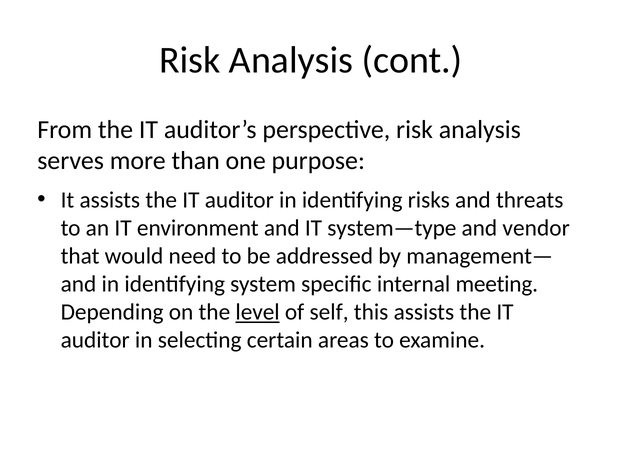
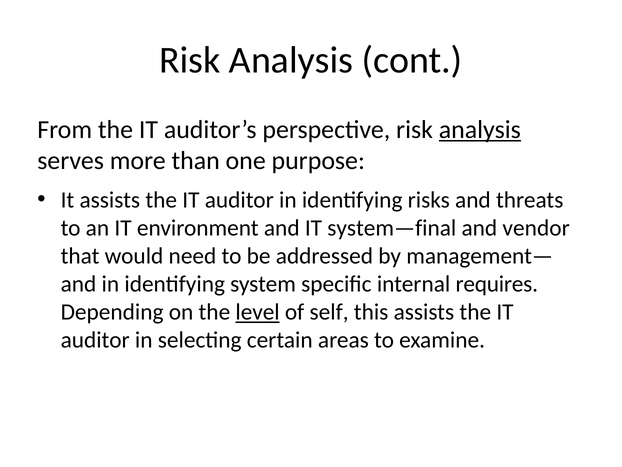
analysis underline: none -> present (480, 129)
system—type: system—type -> system—final (392, 228)
meeting: meeting -> requires (497, 284)
